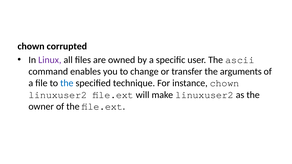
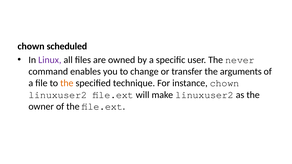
corrupted: corrupted -> scheduled (67, 46)
ascii: ascii -> never (240, 60)
the colour: blue -> orange (67, 83)
